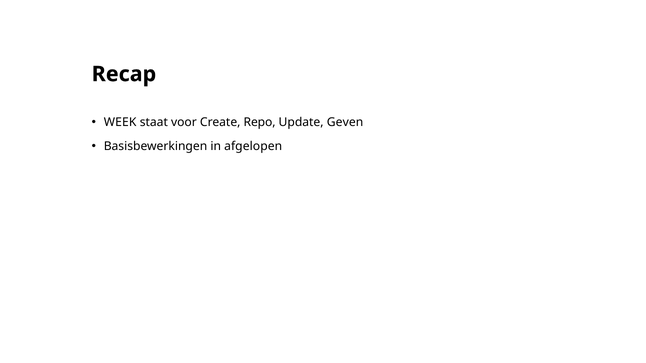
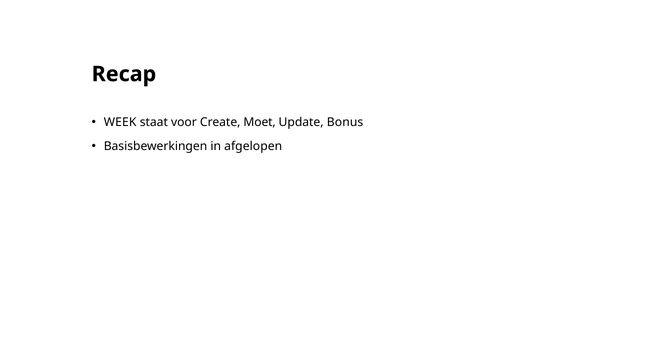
Repo: Repo -> Moet (260, 122)
Geven: Geven -> Bonus (345, 122)
